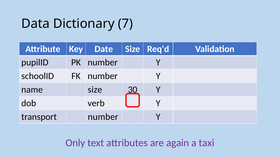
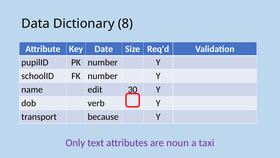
7: 7 -> 8 (125, 24)
name size: size -> edit (95, 89)
transport number: number -> because (103, 116)
again: again -> noun (178, 142)
